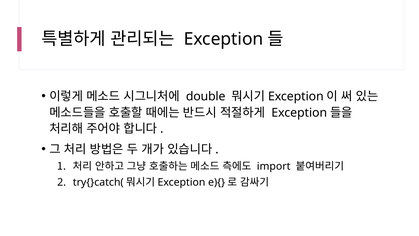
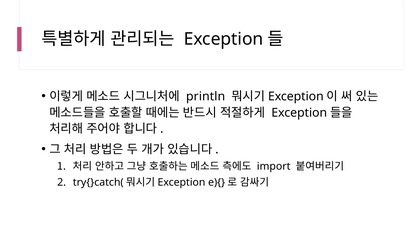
double: double -> println (206, 96)
